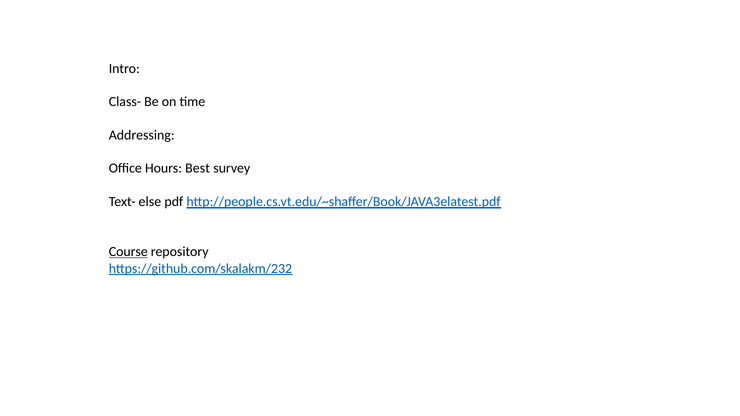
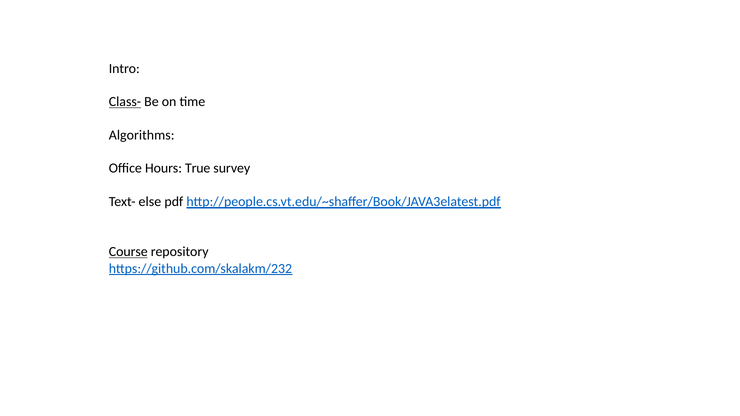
Class- underline: none -> present (125, 102)
Addressing: Addressing -> Algorithms (142, 135)
Best: Best -> True (198, 168)
